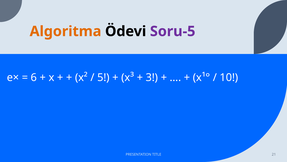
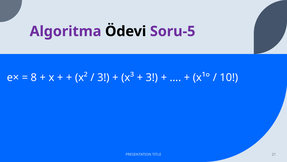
Algoritma colour: orange -> purple (65, 31)
6: 6 -> 8 (34, 77)
5: 5 -> 3 (103, 77)
